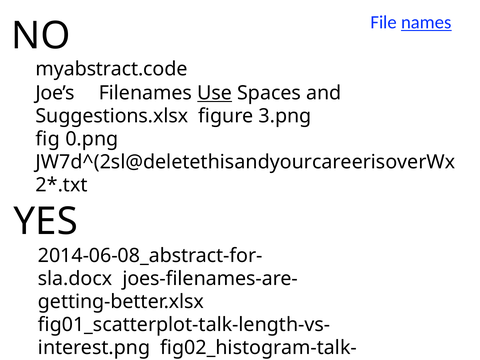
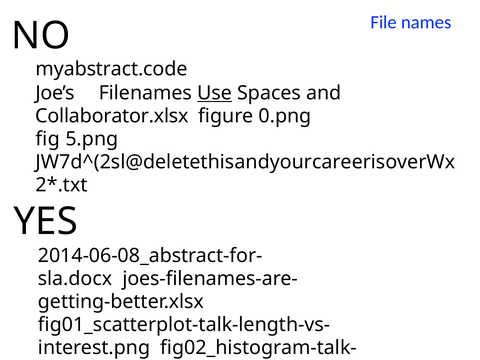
names underline: present -> none (426, 22)
Suggestions.xlsx: Suggestions.xlsx -> Collaborator.xlsx (112, 116)
3.png: 3.png -> 0.png (285, 116)
0.png: 0.png -> 5.png (92, 139)
